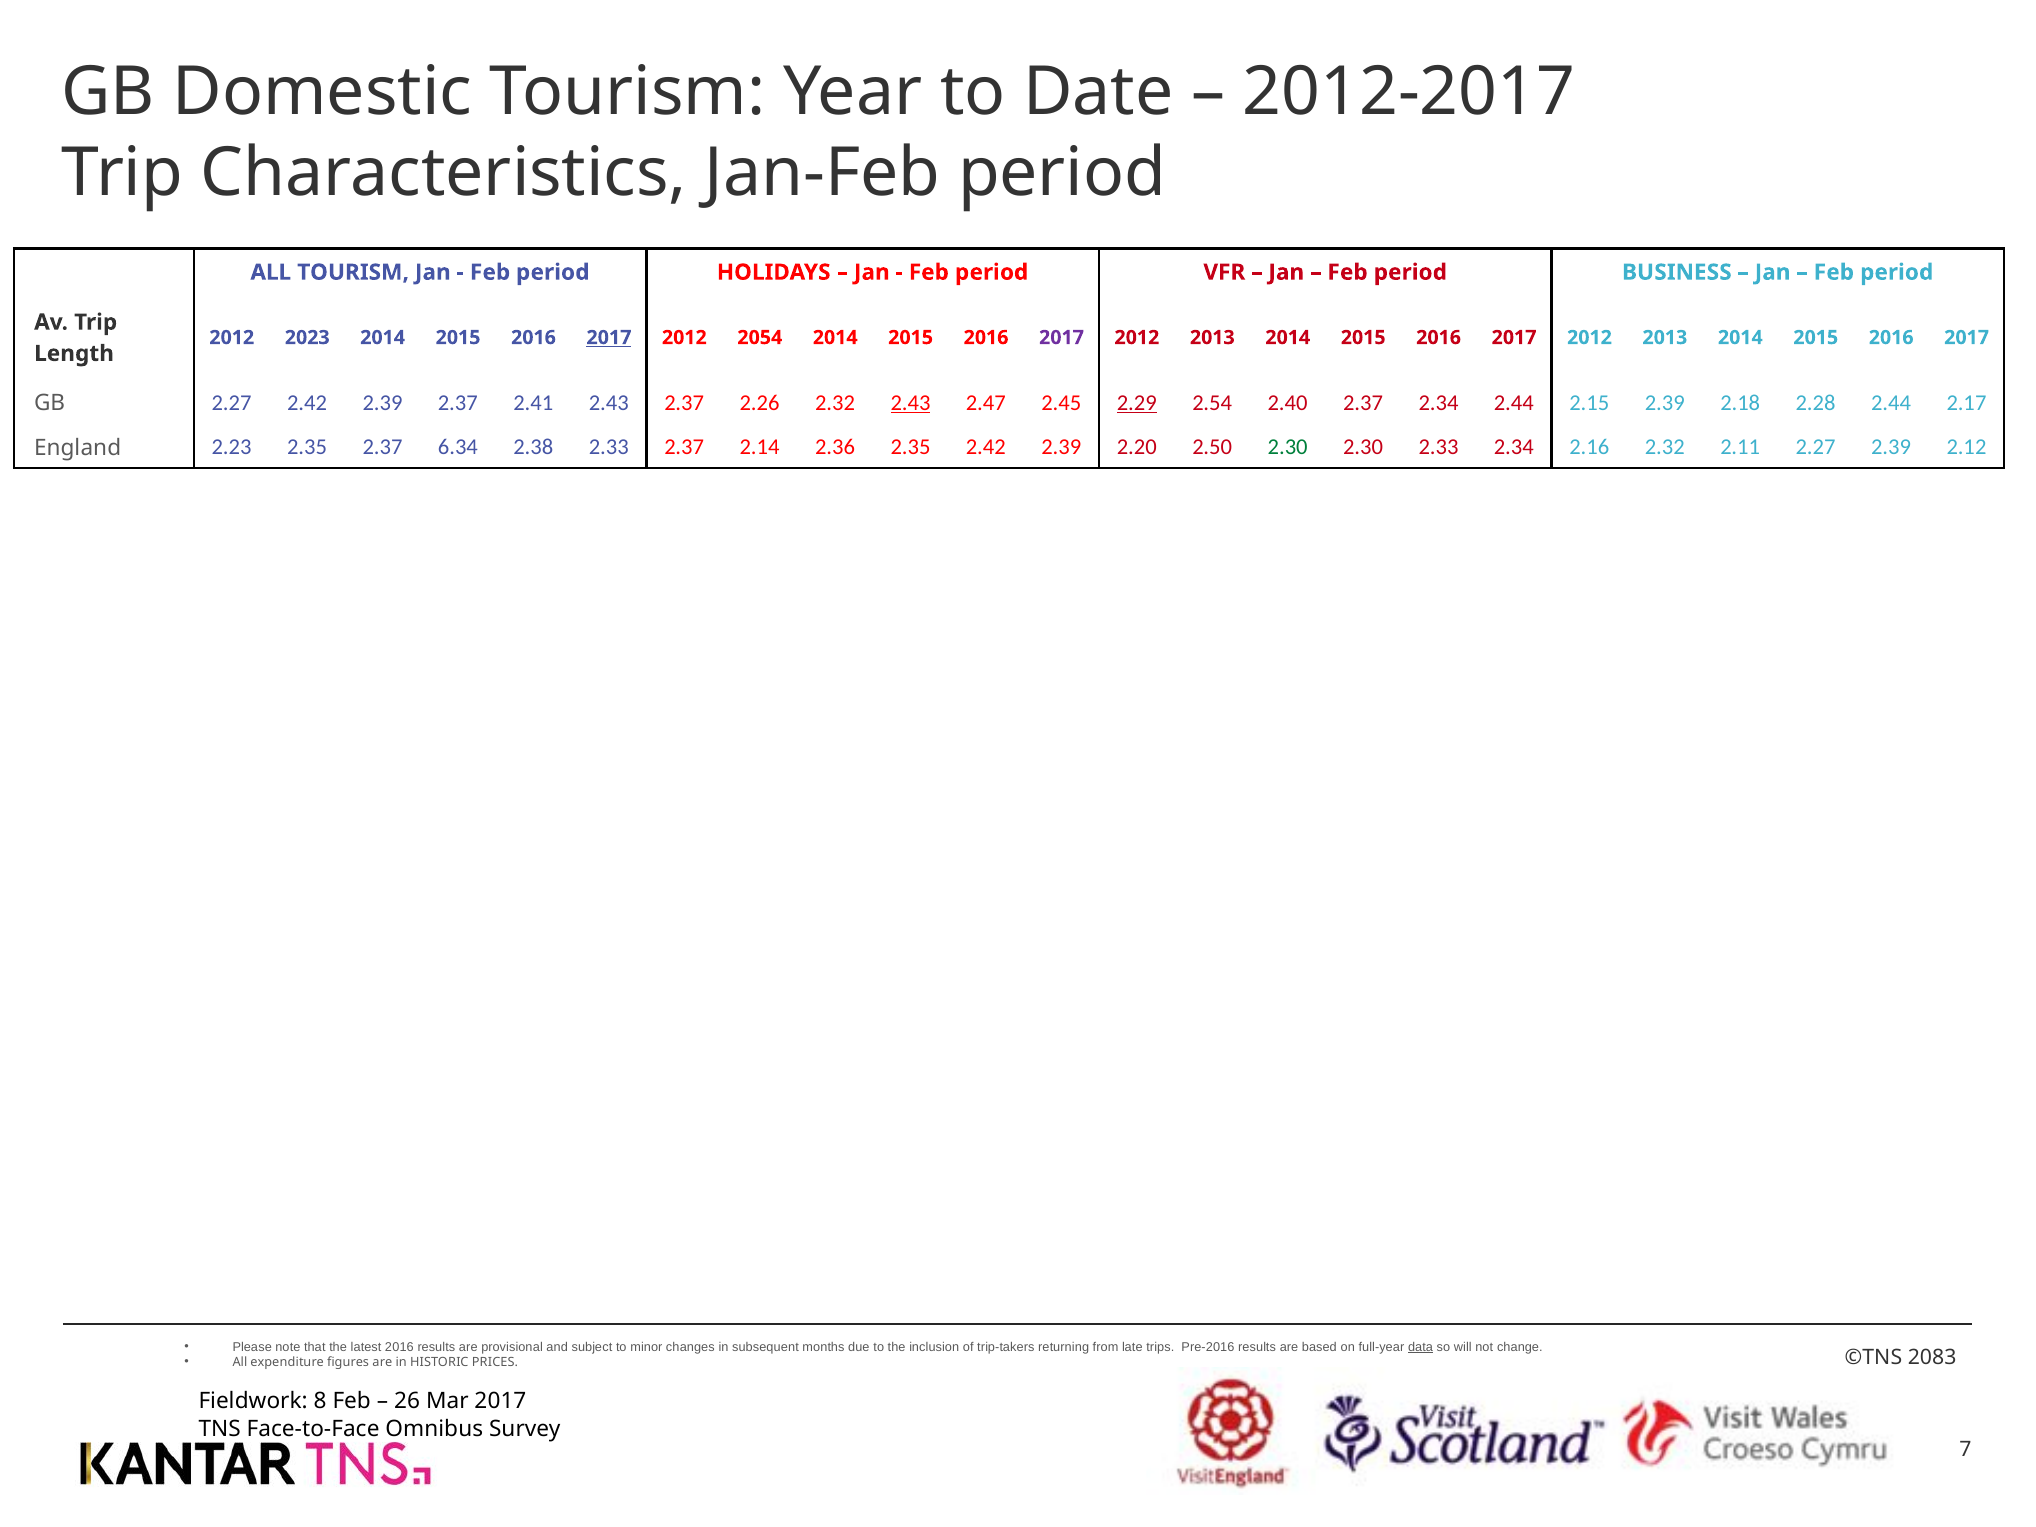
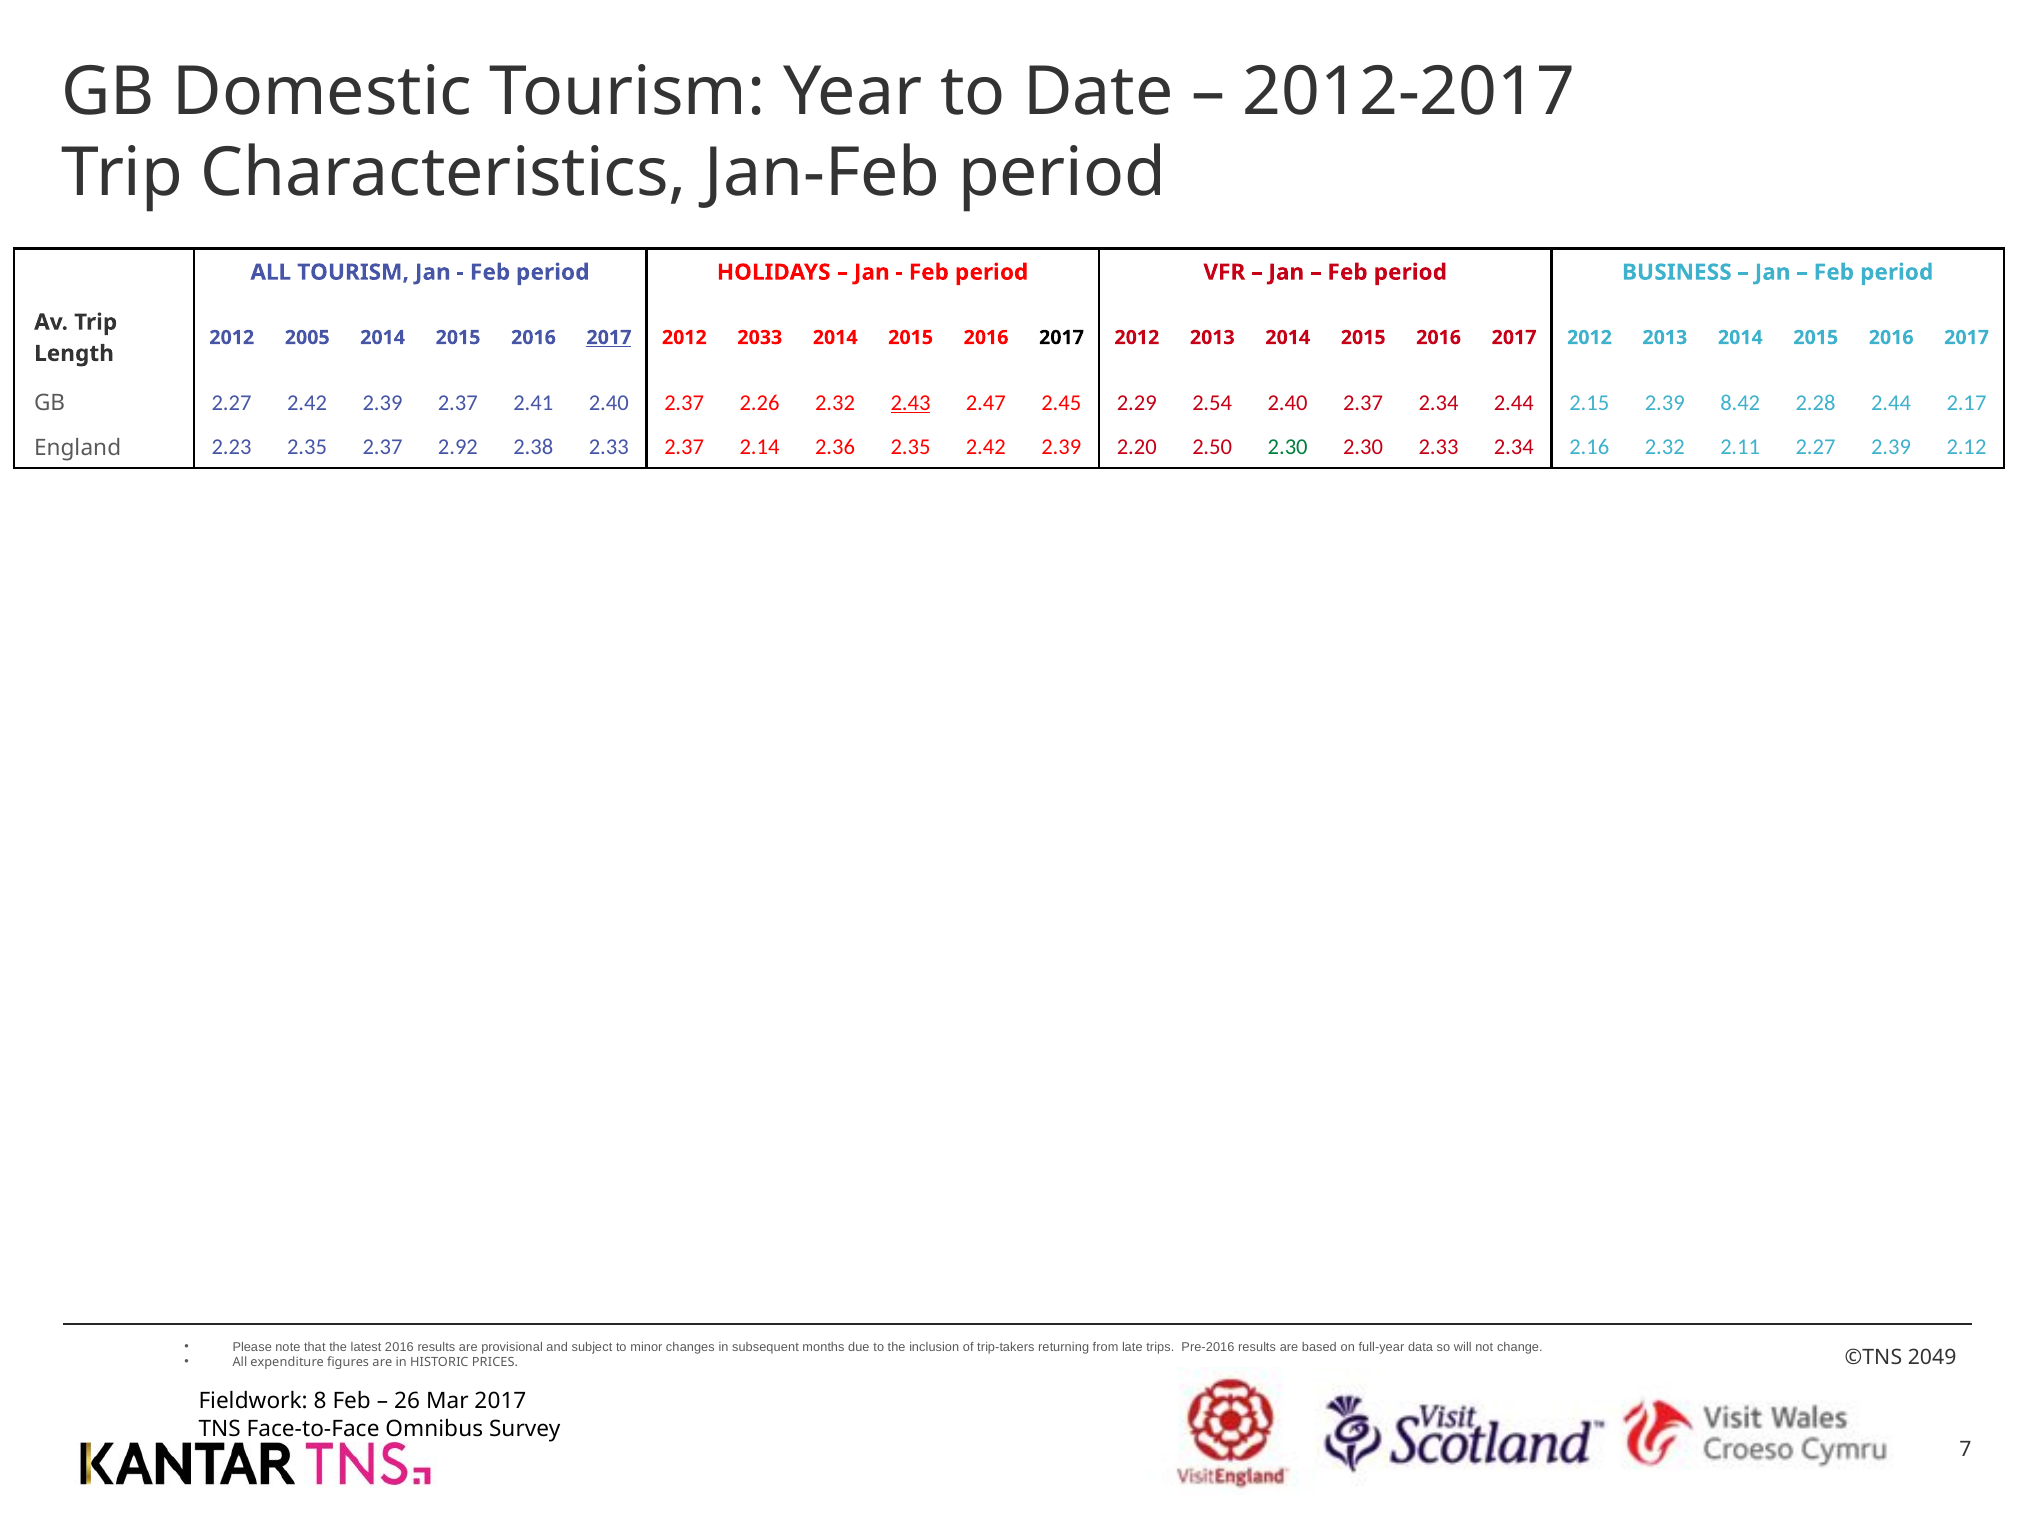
2023: 2023 -> 2005 (307, 338)
2054: 2054 -> 2033 (760, 338)
2017 colour: purple -> black (1062, 338)
2.41 2.43: 2.43 -> 2.40 (609, 403)
2.29 underline: present -> none (1137, 403)
2.18: 2.18 -> 8.42 (1740, 403)
6.34: 6.34 -> 2.92 (458, 447)
data underline: present -> none (1420, 1347)
2083: 2083 -> 2049 (1932, 1358)
